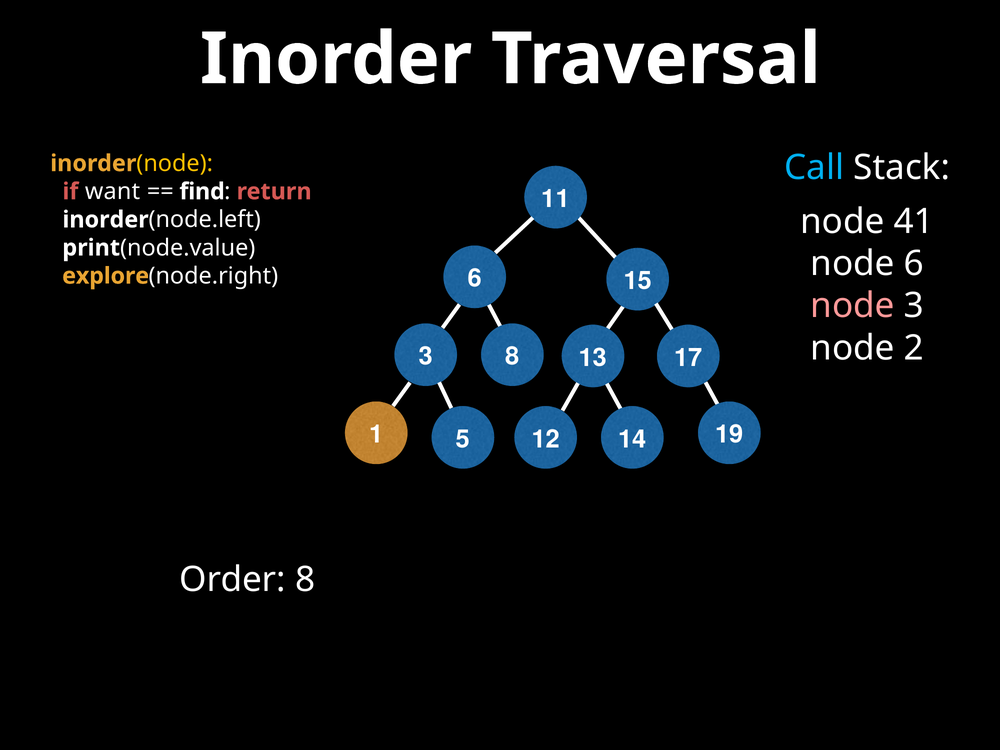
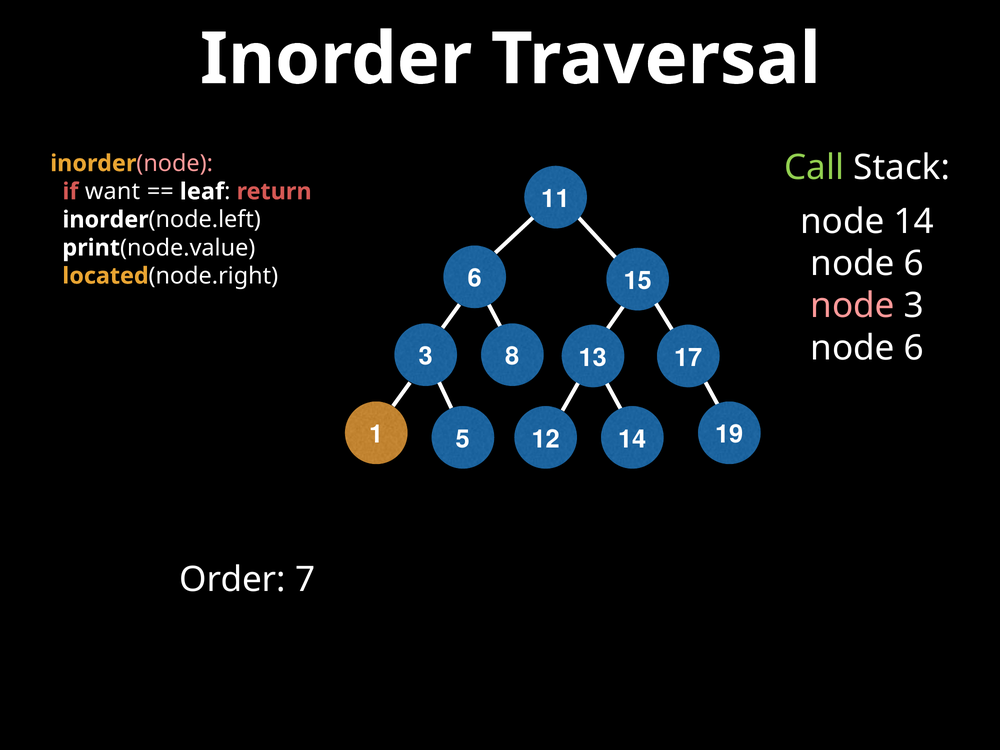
Call colour: light blue -> light green (814, 168)
node colour: yellow -> pink (175, 163)
find: find -> leaf (202, 192)
node 41: 41 -> 14 (914, 222)
explore: explore -> located (106, 276)
2: 2 -> 6 (914, 348)
Order 8: 8 -> 7 (305, 580)
